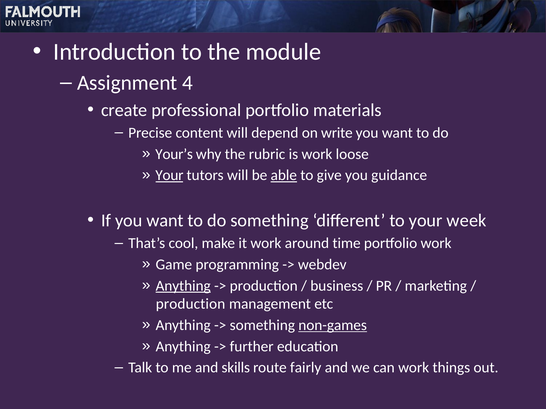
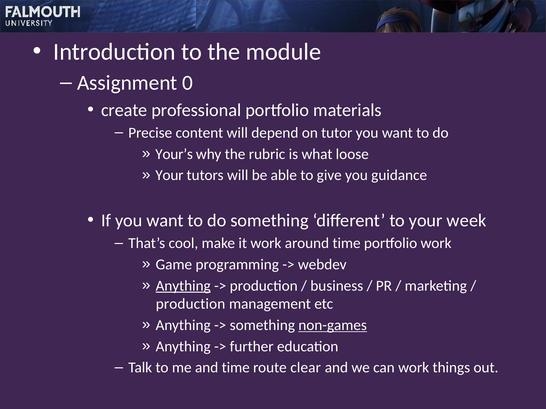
4: 4 -> 0 (188, 83)
write: write -> tutor (337, 133)
is work: work -> what (317, 154)
Your underline: present -> none (169, 176)
able underline: present -> none (284, 176)
and skills: skills -> time (236, 368)
fairly: fairly -> clear (306, 368)
